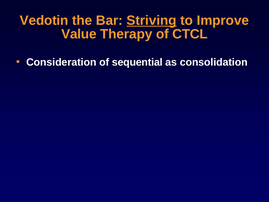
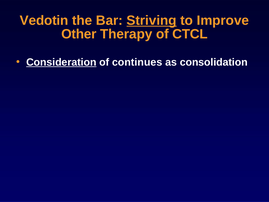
Value: Value -> Other (79, 34)
Consideration underline: none -> present (61, 62)
sequential: sequential -> continues (137, 62)
